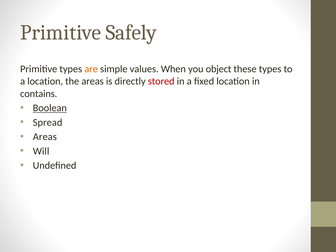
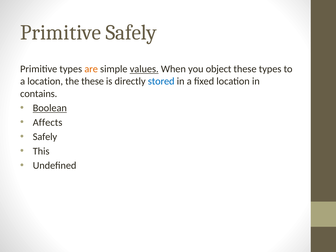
values underline: none -> present (144, 69)
the areas: areas -> these (93, 81)
stored colour: red -> blue (161, 81)
Spread: Spread -> Affects (48, 122)
Areas: Areas -> Safely (45, 137)
Will: Will -> This (41, 151)
